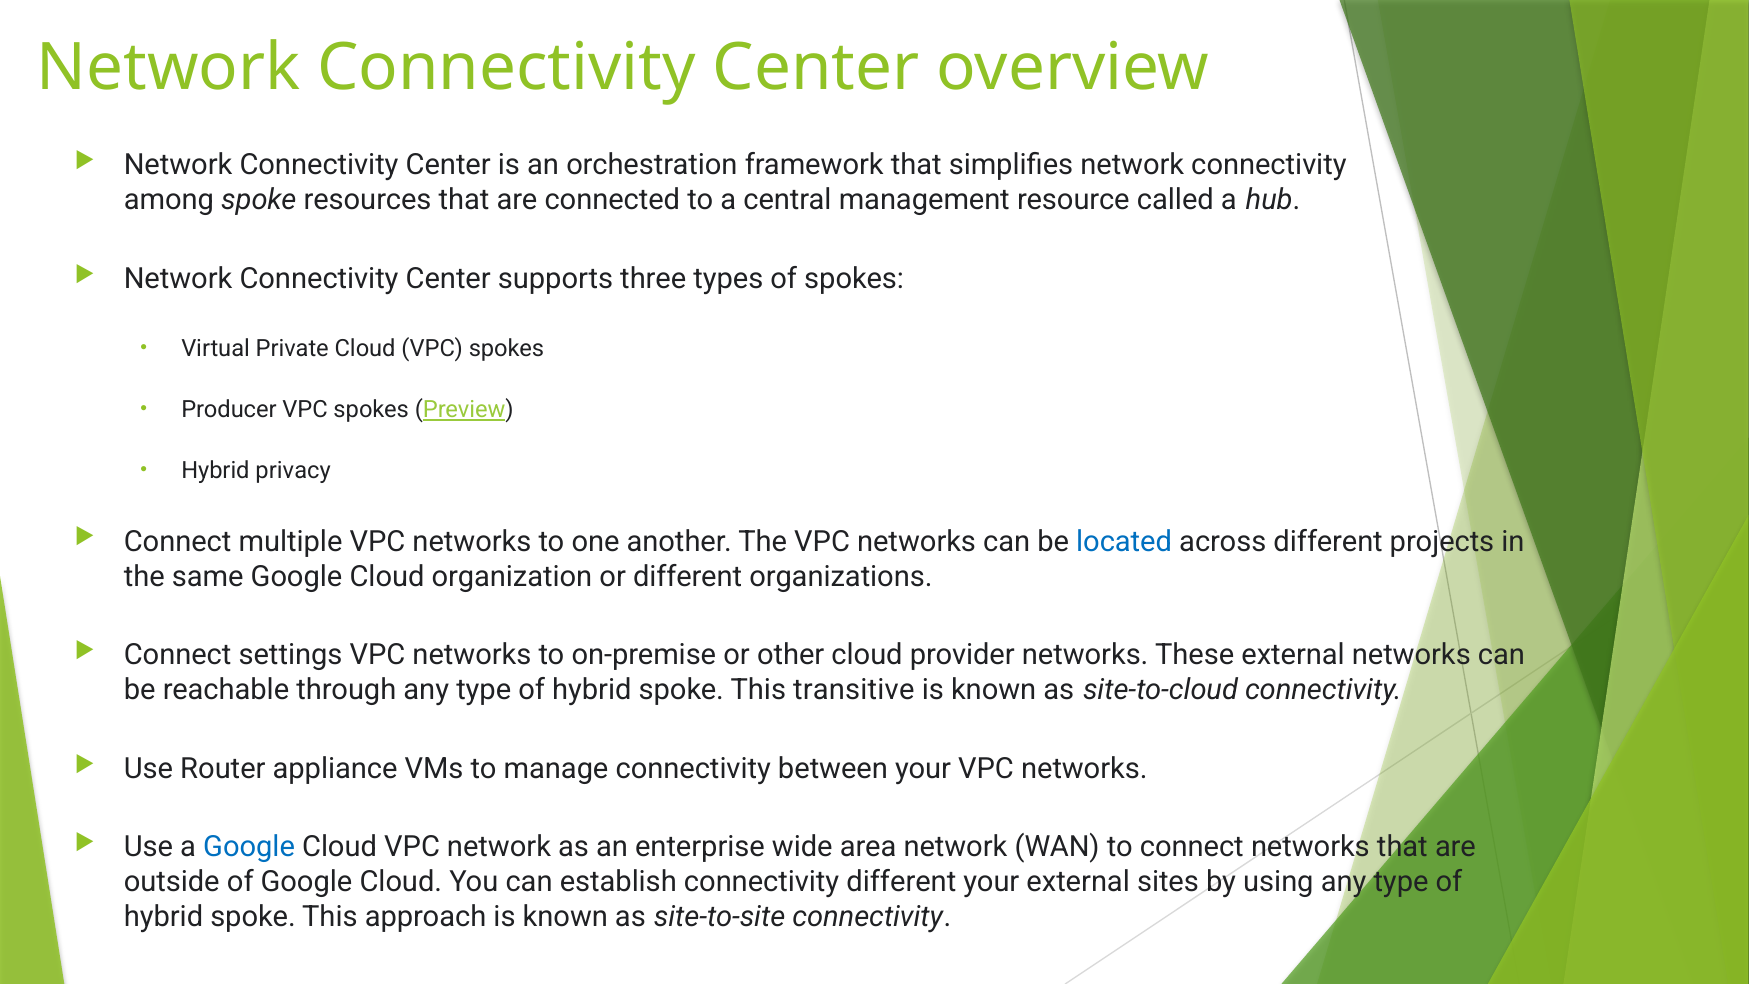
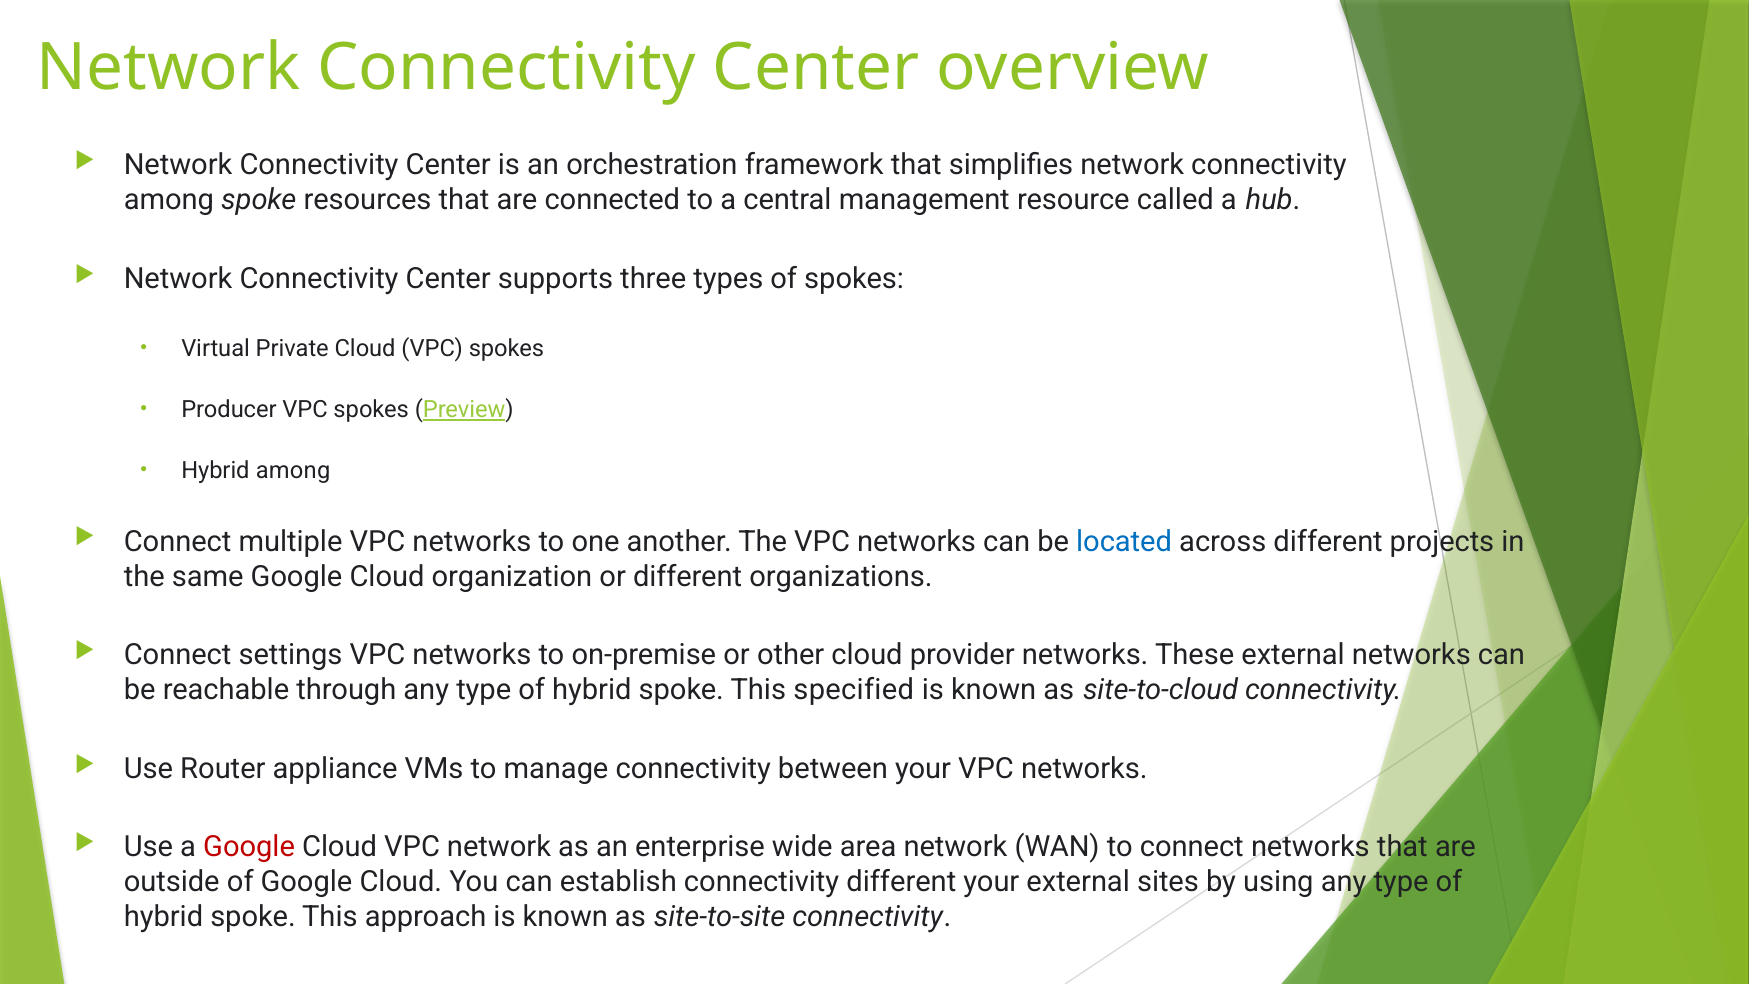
Hybrid privacy: privacy -> among (293, 471)
transitive: transitive -> specified (854, 690)
Google colour: blue -> red (249, 847)
